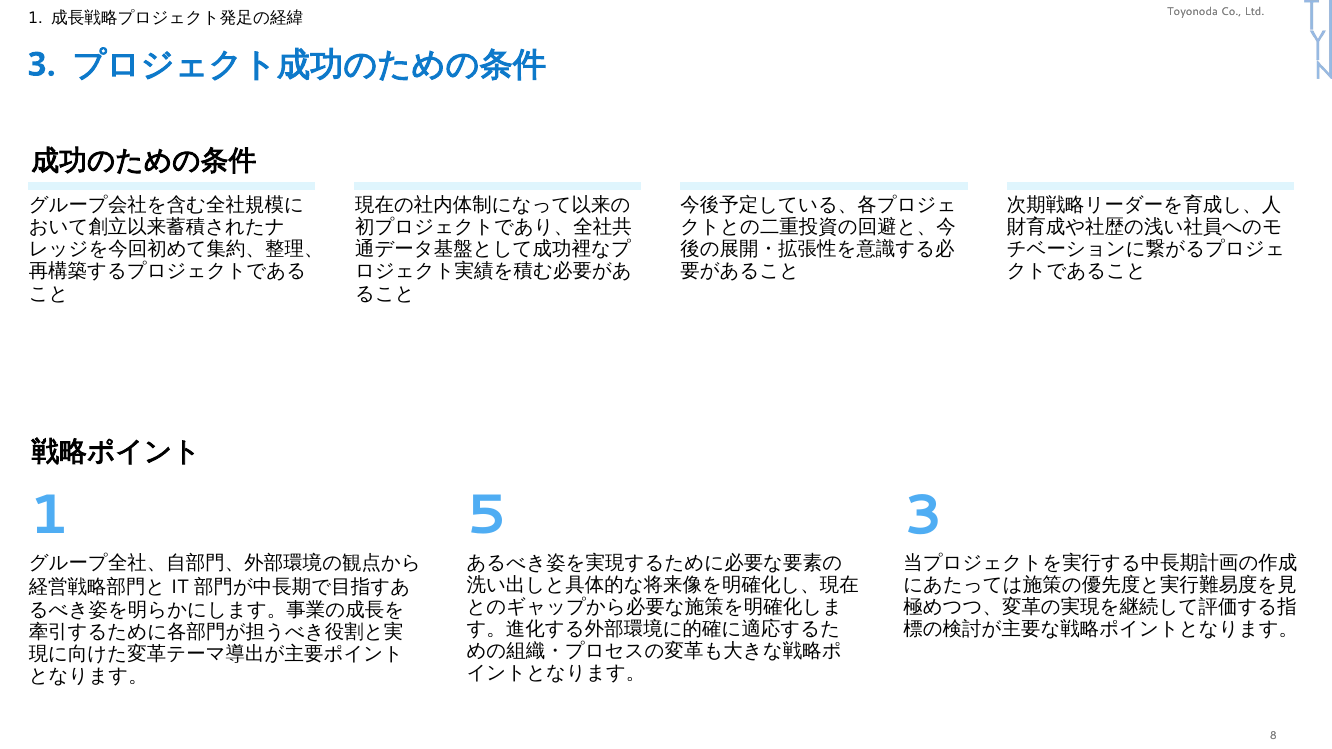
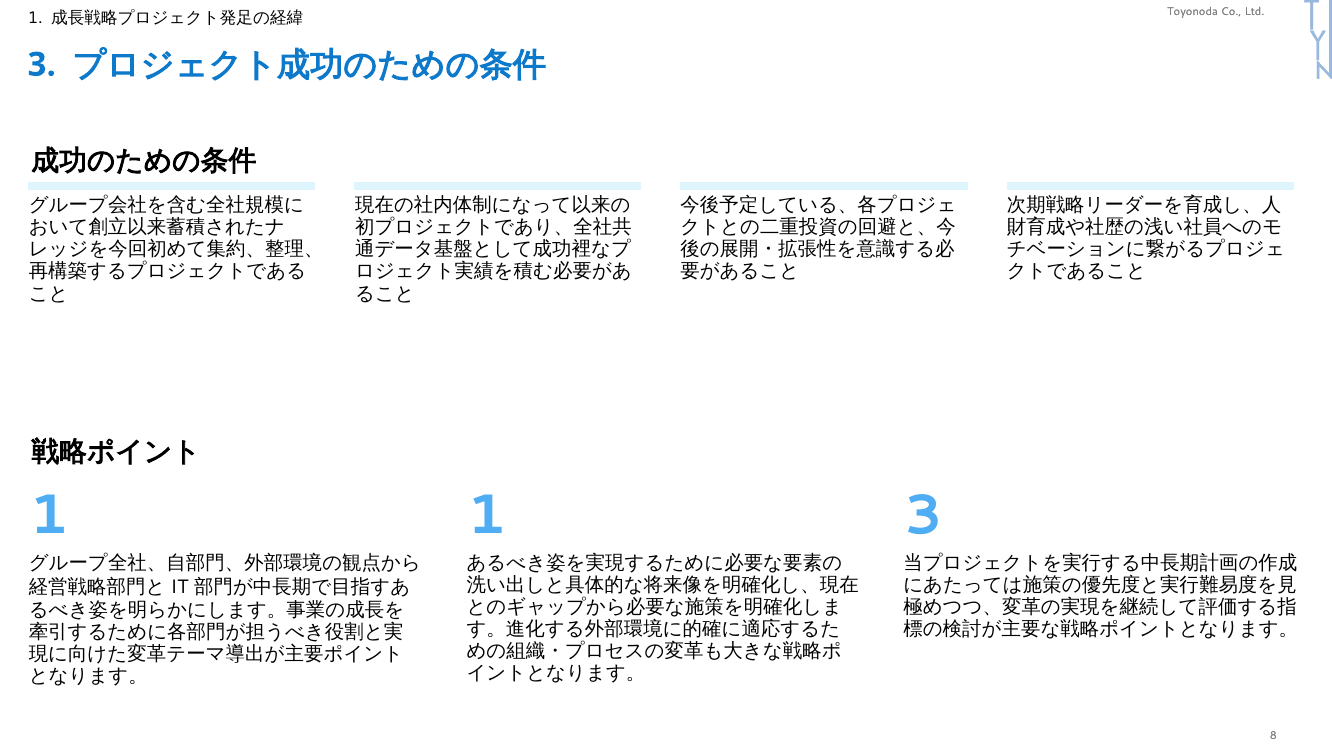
1 5: 5 -> 1 (486, 515)
